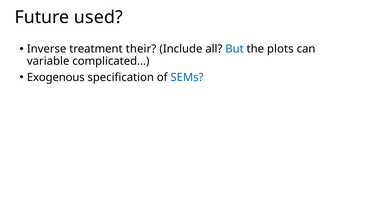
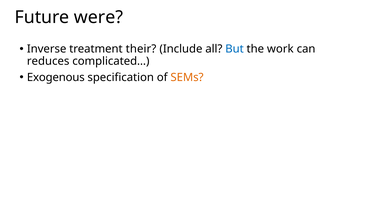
used: used -> were (98, 17)
plots: plots -> work (280, 49)
variable: variable -> reduces (48, 61)
SEMs colour: blue -> orange (187, 78)
